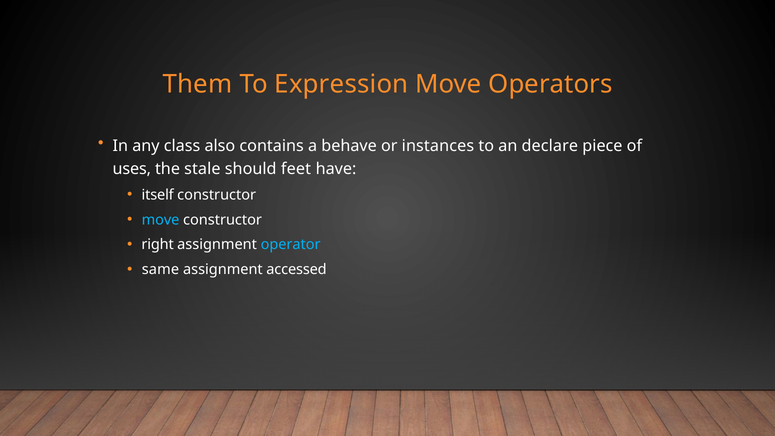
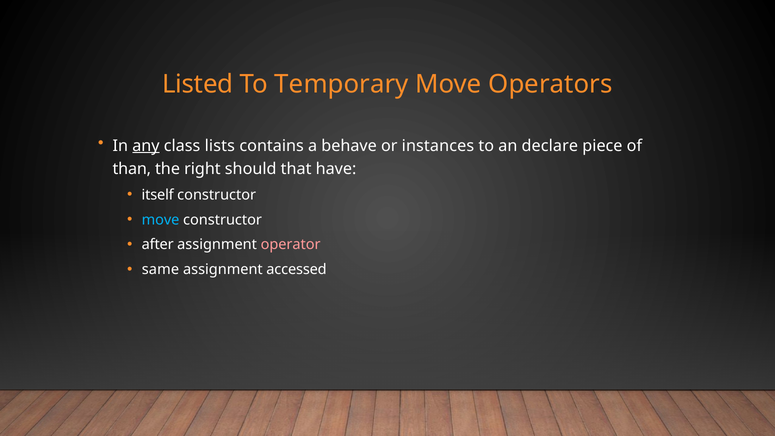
Them: Them -> Listed (198, 84)
Expression: Expression -> Temporary (342, 84)
any underline: none -> present (146, 146)
also: also -> lists (220, 146)
uses: uses -> than (132, 169)
stale: stale -> right (202, 169)
feet: feet -> that (296, 169)
right: right -> after (158, 245)
operator colour: light blue -> pink (291, 245)
